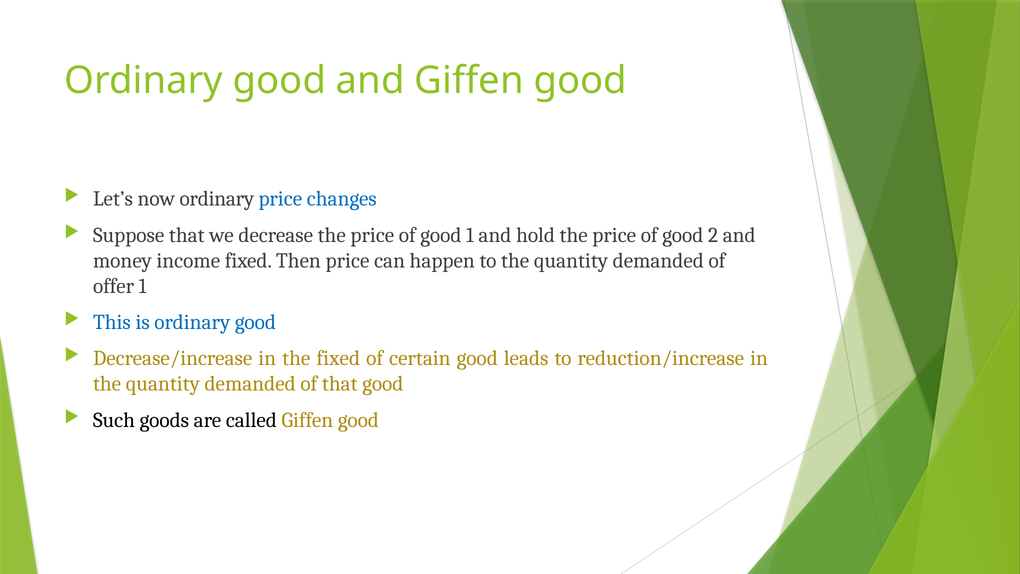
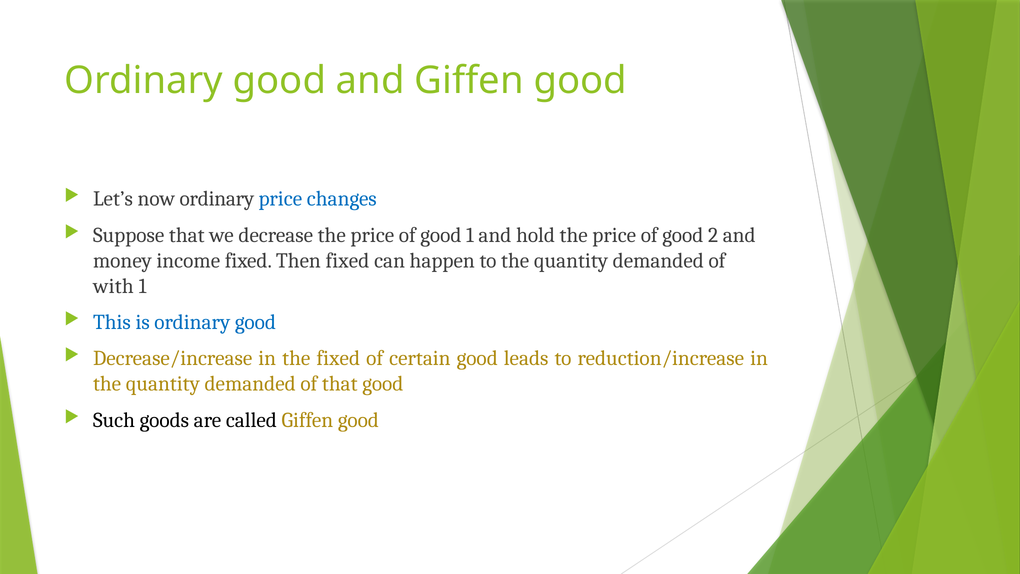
Then price: price -> fixed (347, 260)
offer: offer -> with (113, 286)
